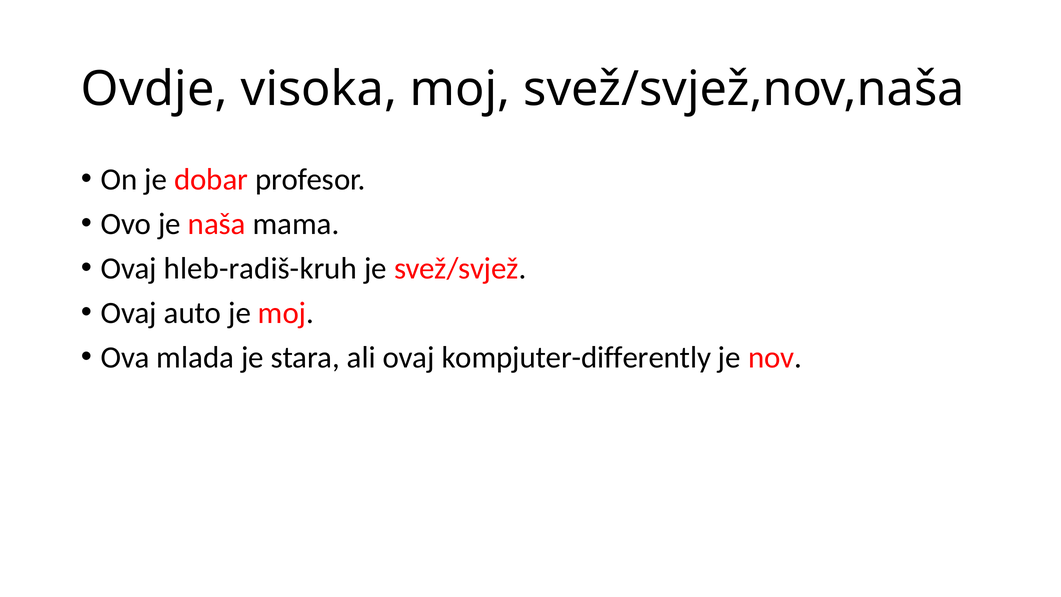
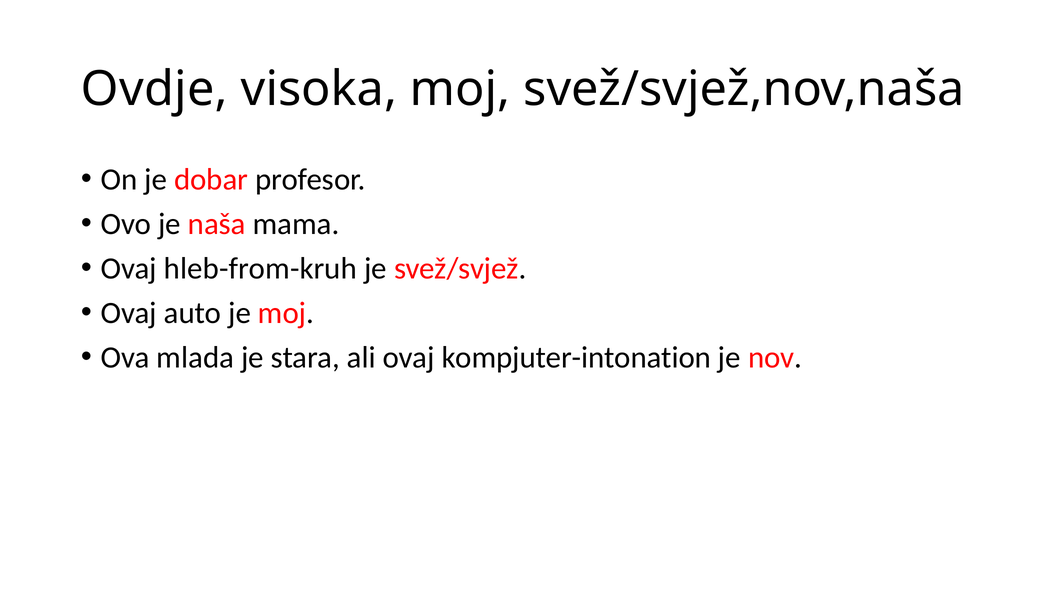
hleb-radiš-kruh: hleb-radiš-kruh -> hleb-from-kruh (260, 268)
kompjuter-differently: kompjuter-differently -> kompjuter-intonation (576, 357)
